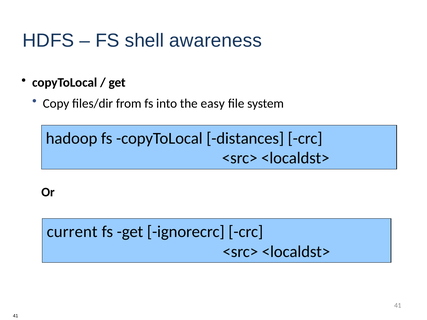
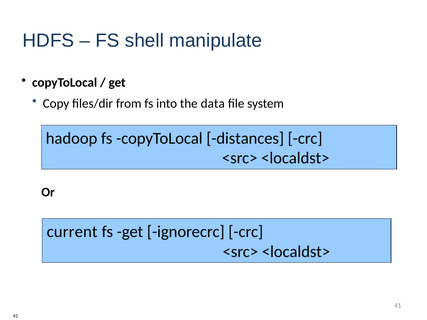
awareness: awareness -> manipulate (216, 41)
easy: easy -> data (213, 103)
